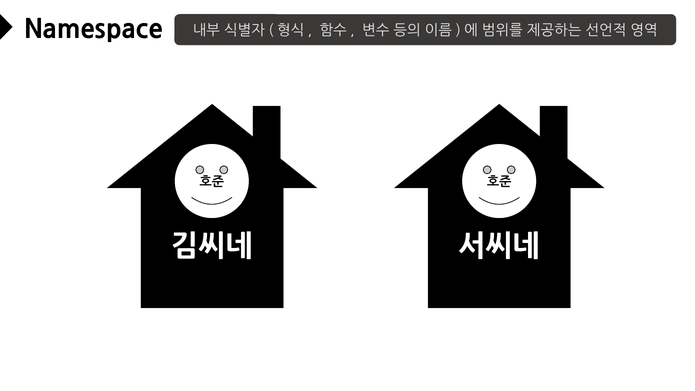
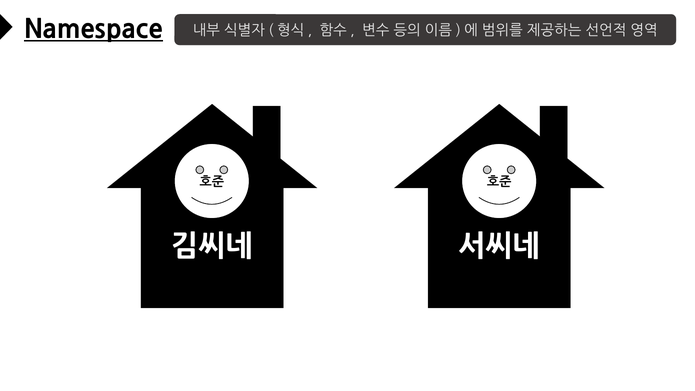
Namespace underline: none -> present (93, 29)
